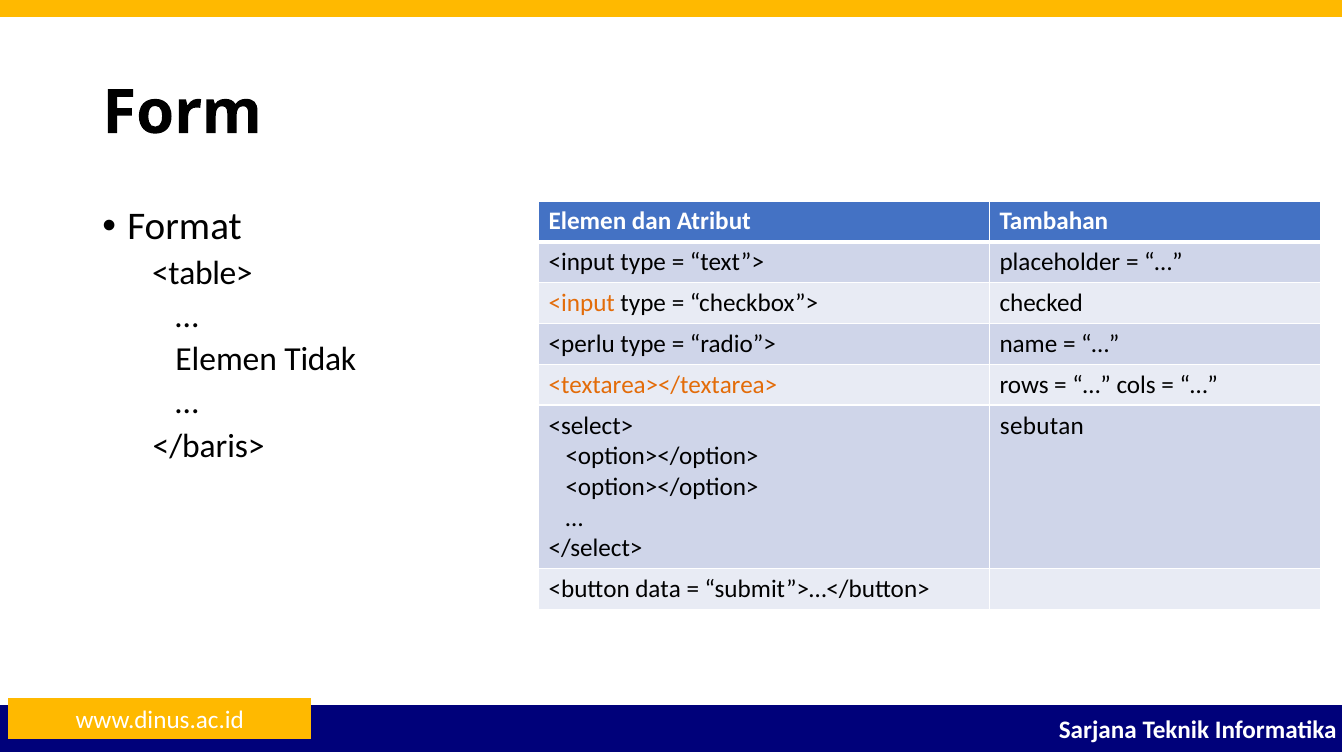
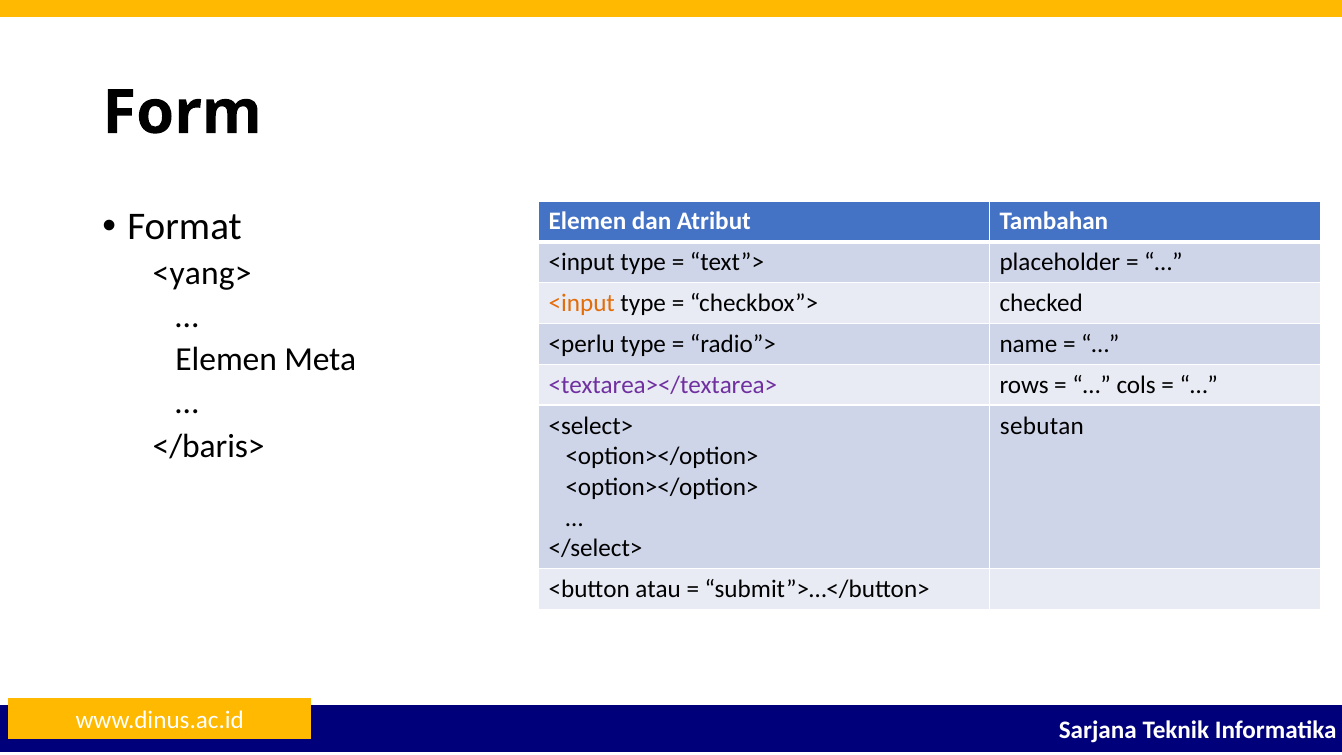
<table>: <table> -> <yang> (202, 273)
Tidak: Tidak -> Meta (320, 360)
<textarea></textarea> colour: orange -> purple (663, 385)
data: data -> atau (658, 589)
